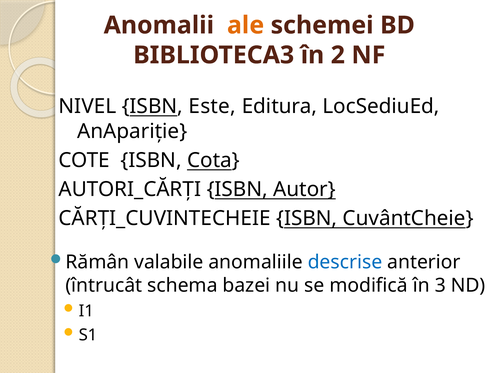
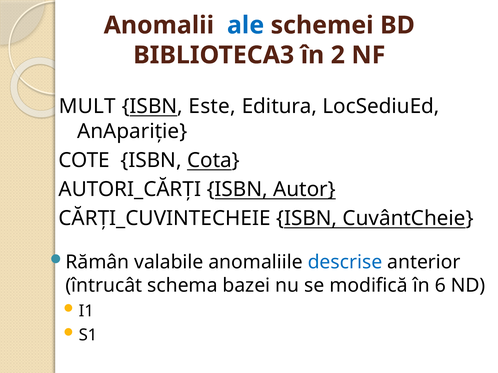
ale colour: orange -> blue (246, 25)
NIVEL: NIVEL -> MULT (87, 107)
3: 3 -> 6 (440, 286)
